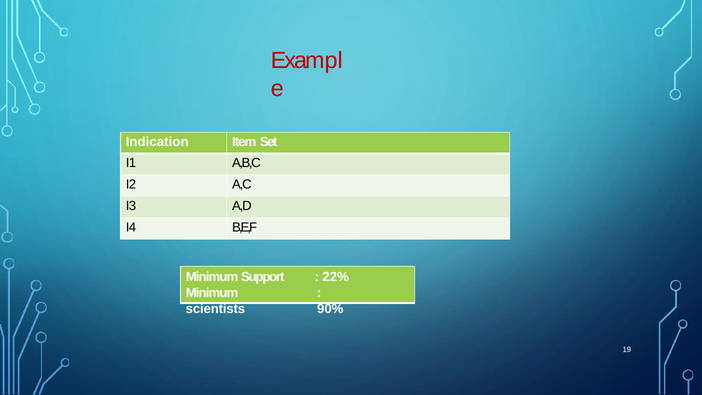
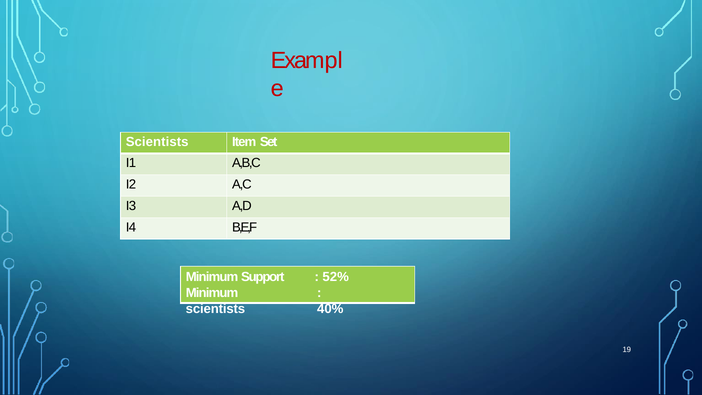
Indication: Indication -> Scientists (157, 142)
22%: 22% -> 52% (336, 277)
90%: 90% -> 40% (330, 309)
